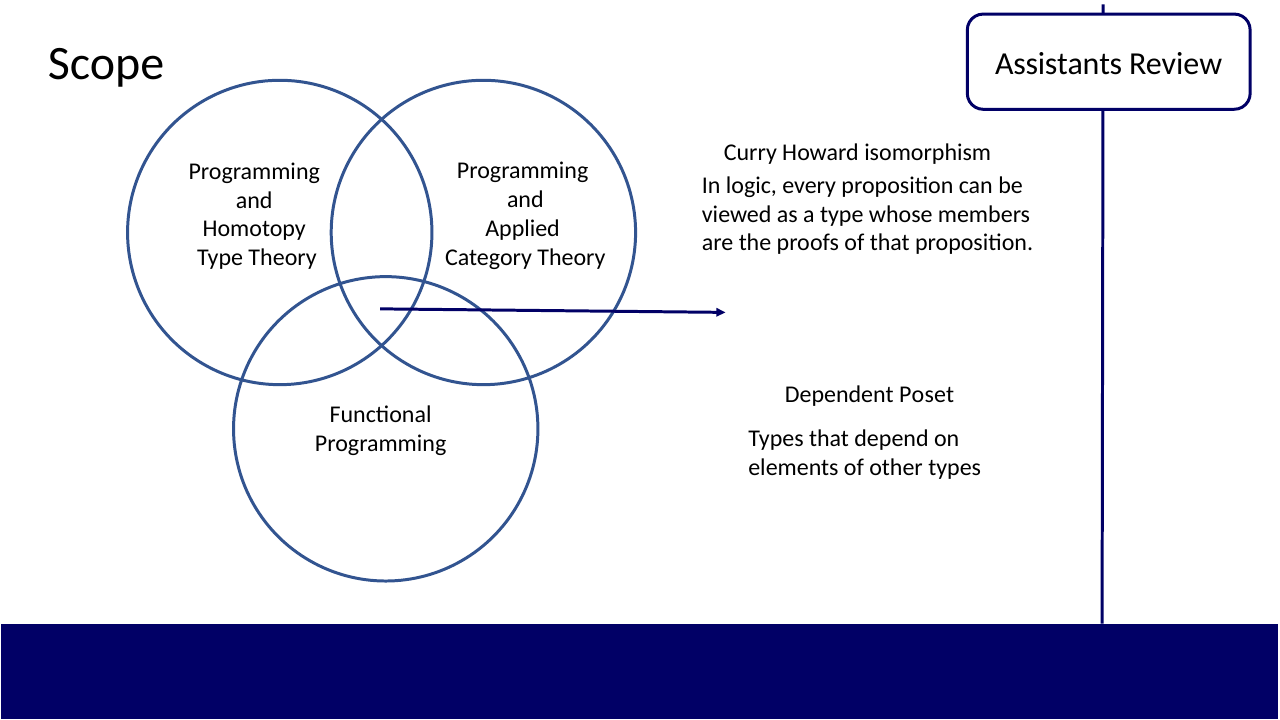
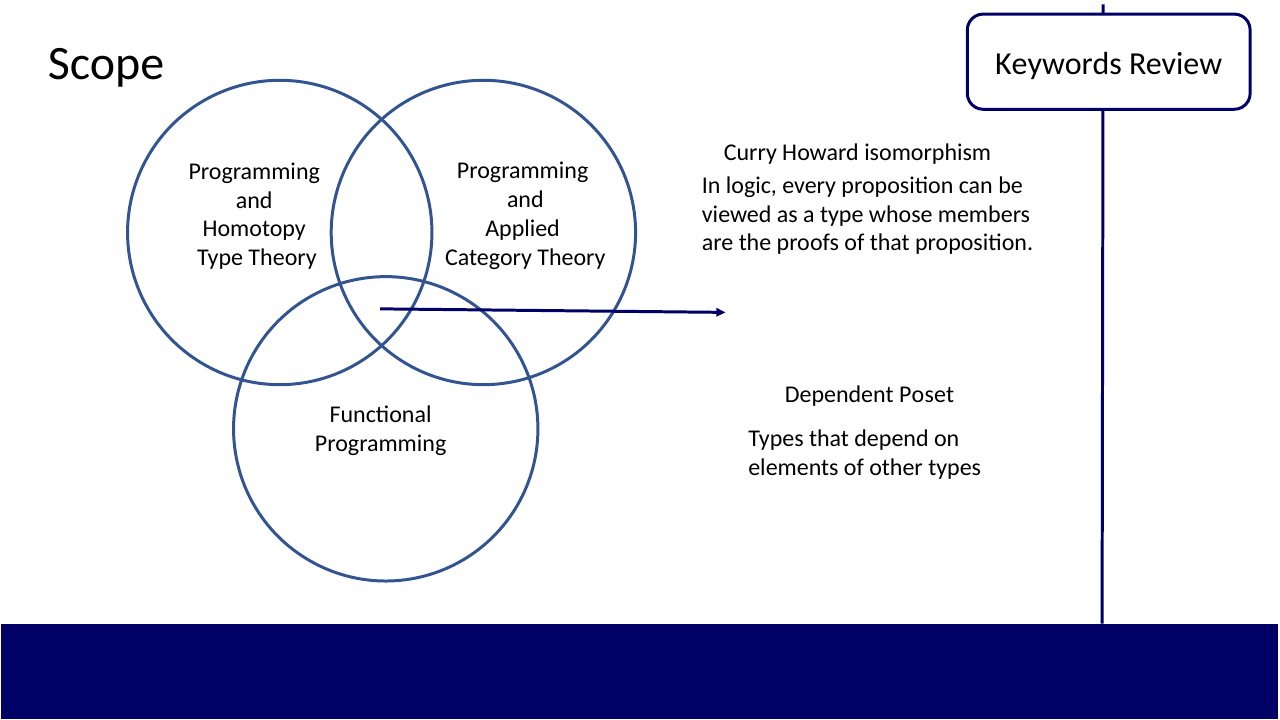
Assistants: Assistants -> Keywords (1059, 64)
